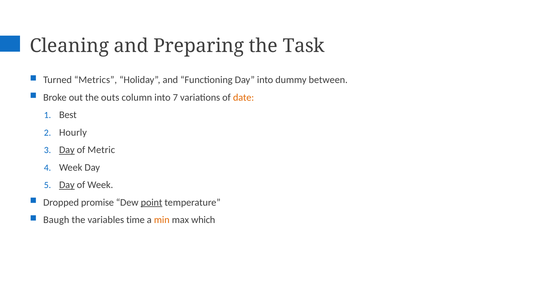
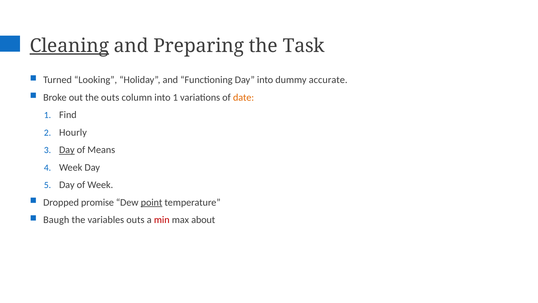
Cleaning underline: none -> present (69, 46)
Metrics: Metrics -> Looking (96, 80)
between: between -> accurate (328, 80)
into 7: 7 -> 1 (175, 97)
Best: Best -> Find (68, 115)
Metric: Metric -> Means (101, 150)
Day underline: present -> none (67, 185)
variables time: time -> outs (135, 220)
min colour: orange -> red (162, 220)
which: which -> about (203, 220)
